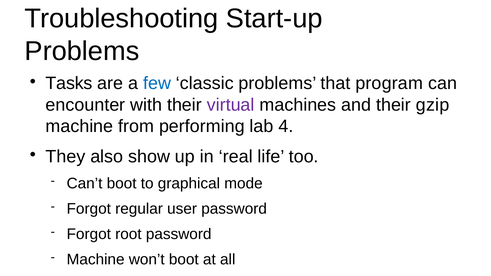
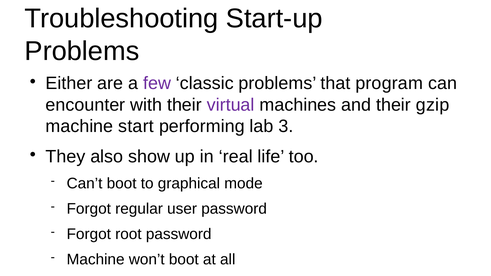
Tasks: Tasks -> Either (69, 83)
few colour: blue -> purple (157, 83)
from: from -> start (136, 126)
4: 4 -> 3 (286, 126)
